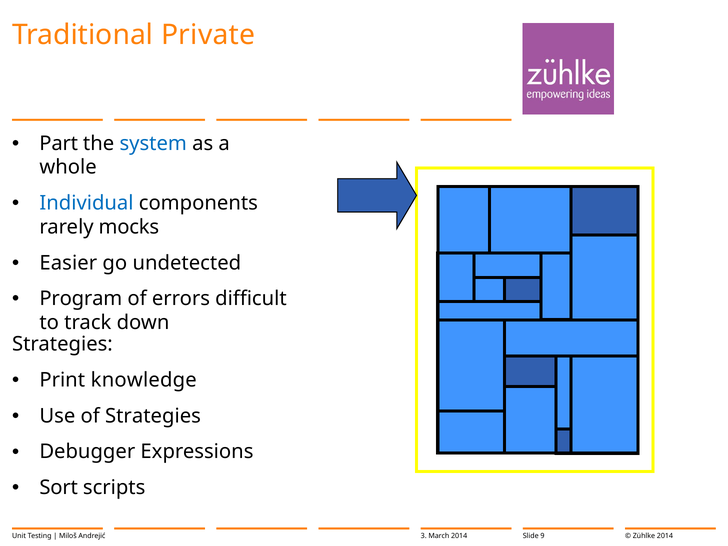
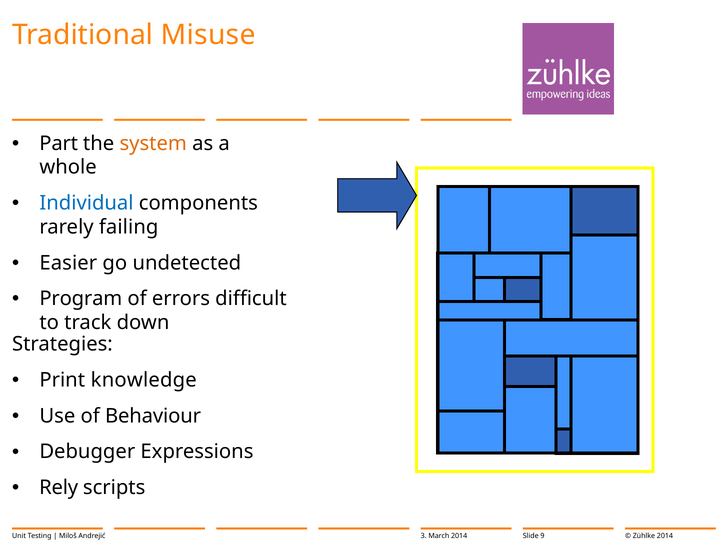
Private: Private -> Misuse (208, 35)
system colour: blue -> orange (153, 143)
mocks: mocks -> failing (129, 227)
of Strategies: Strategies -> Behaviour (153, 416)
Sort: Sort -> Rely (59, 488)
